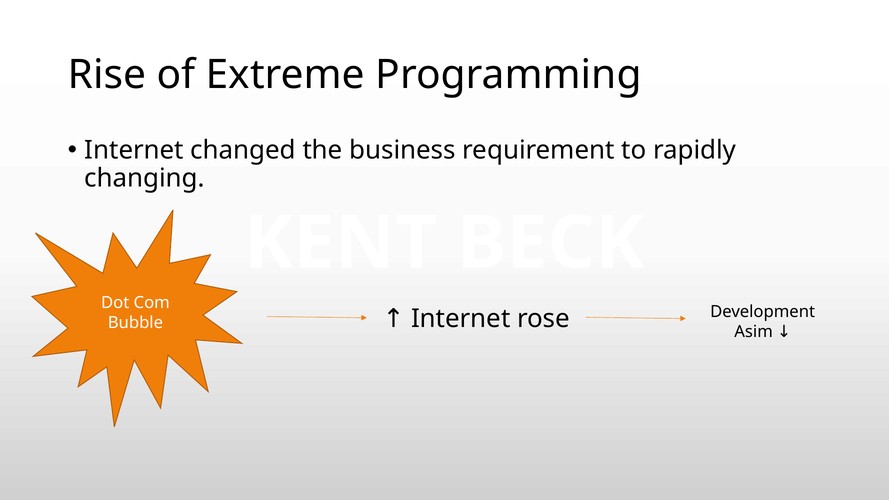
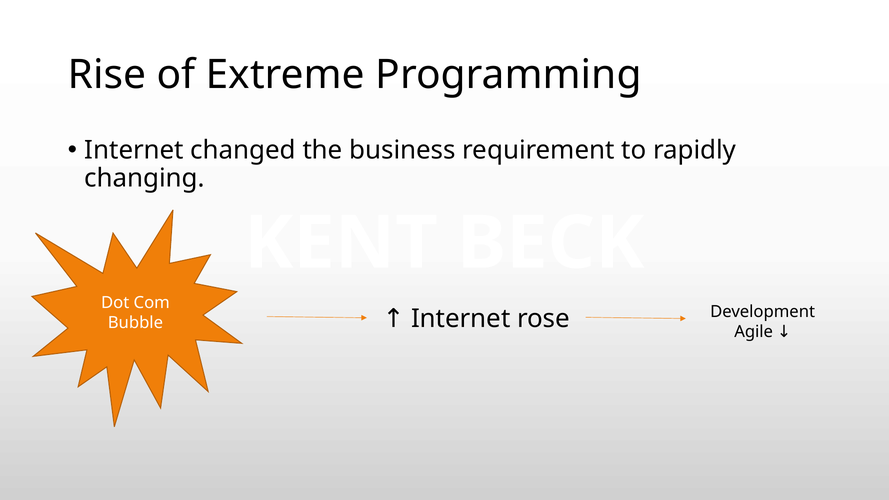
Asim: Asim -> Agile (754, 332)
